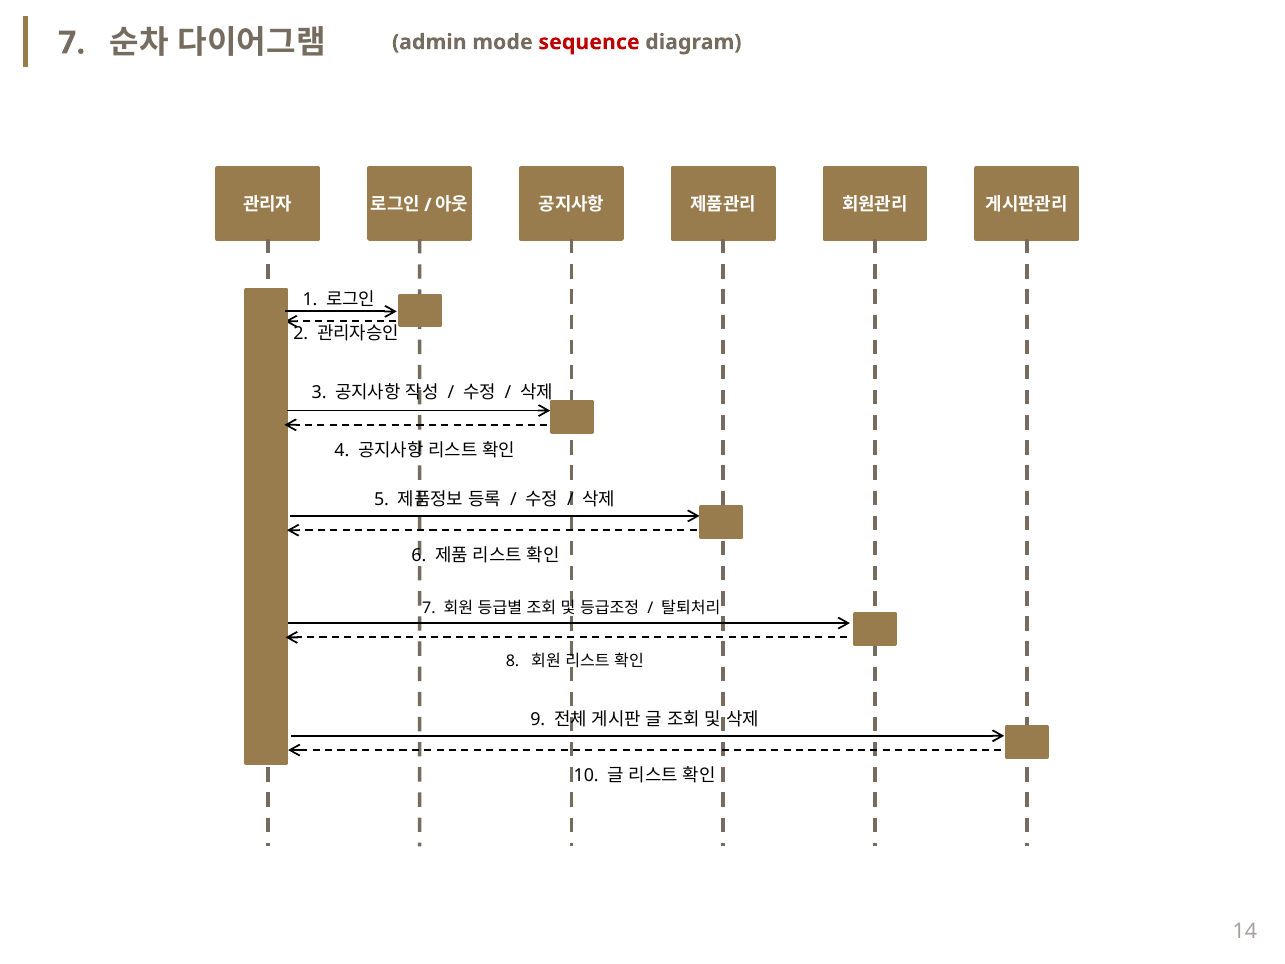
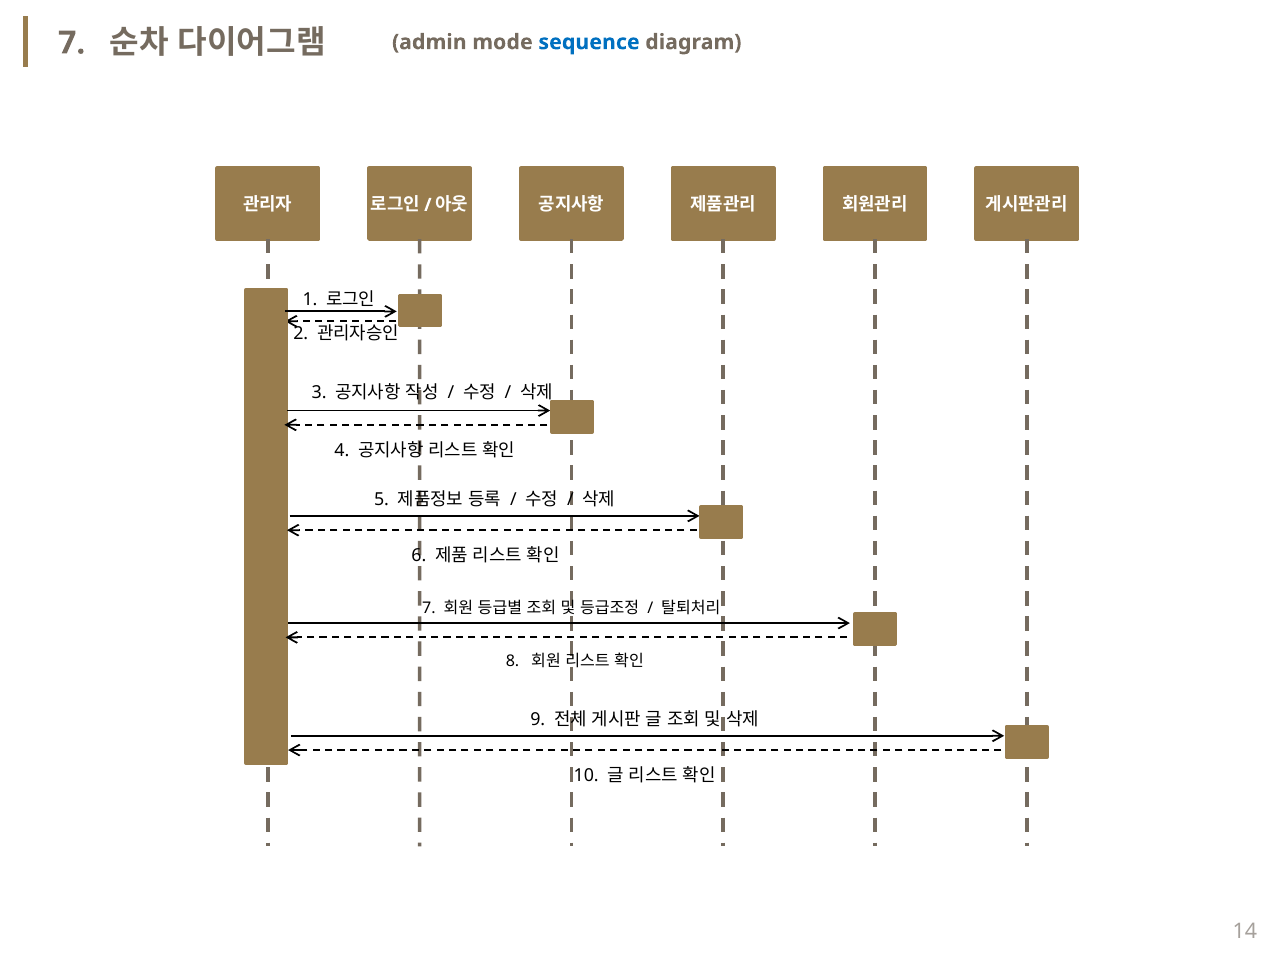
sequence colour: red -> blue (589, 42)
